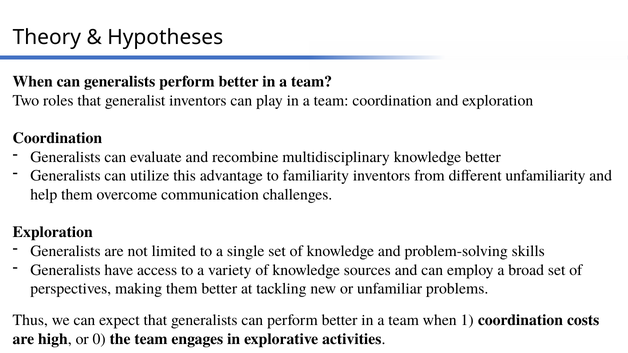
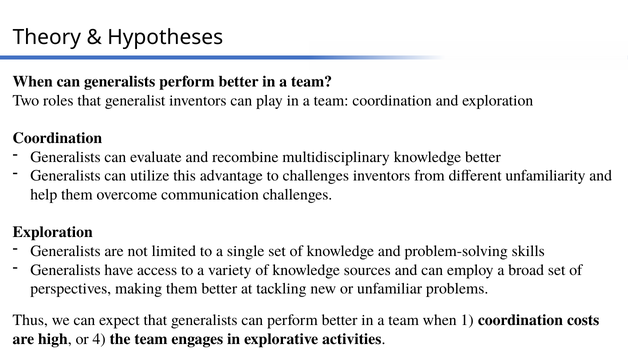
to familiarity: familiarity -> challenges (316, 176)
0: 0 -> 4 (99, 339)
